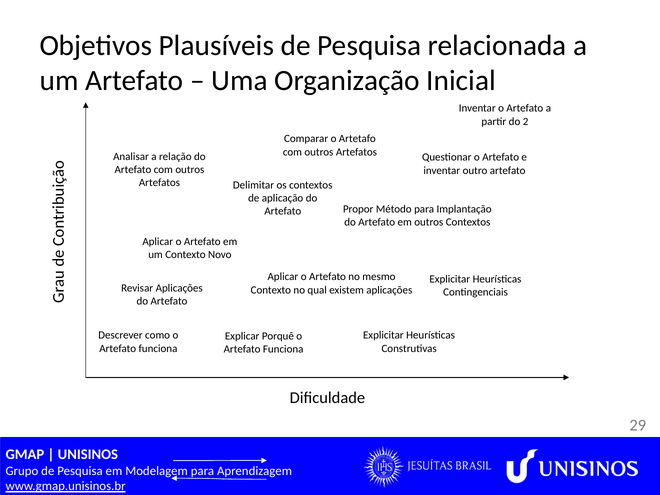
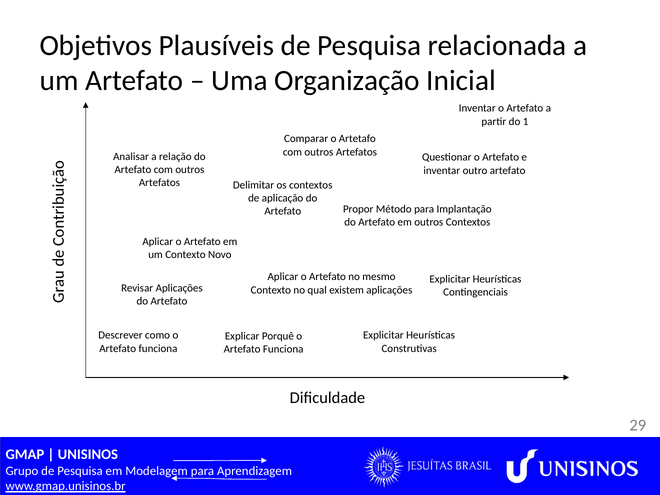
2: 2 -> 1 (526, 121)
